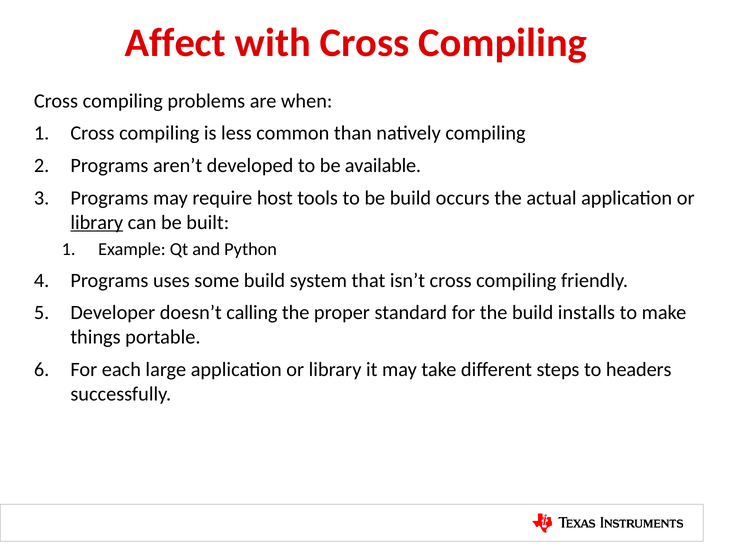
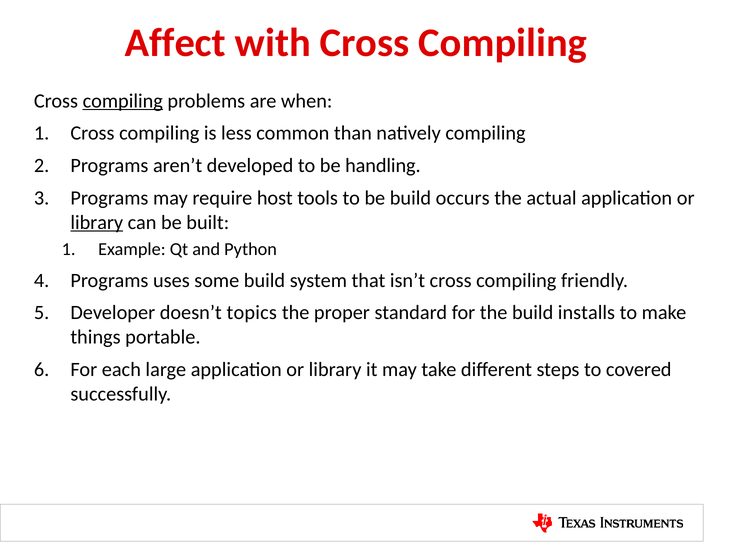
compiling underline: none -> present (123, 101)
available: available -> handling (383, 166)
calling: calling -> topics (252, 313)
headers: headers -> covered (639, 370)
